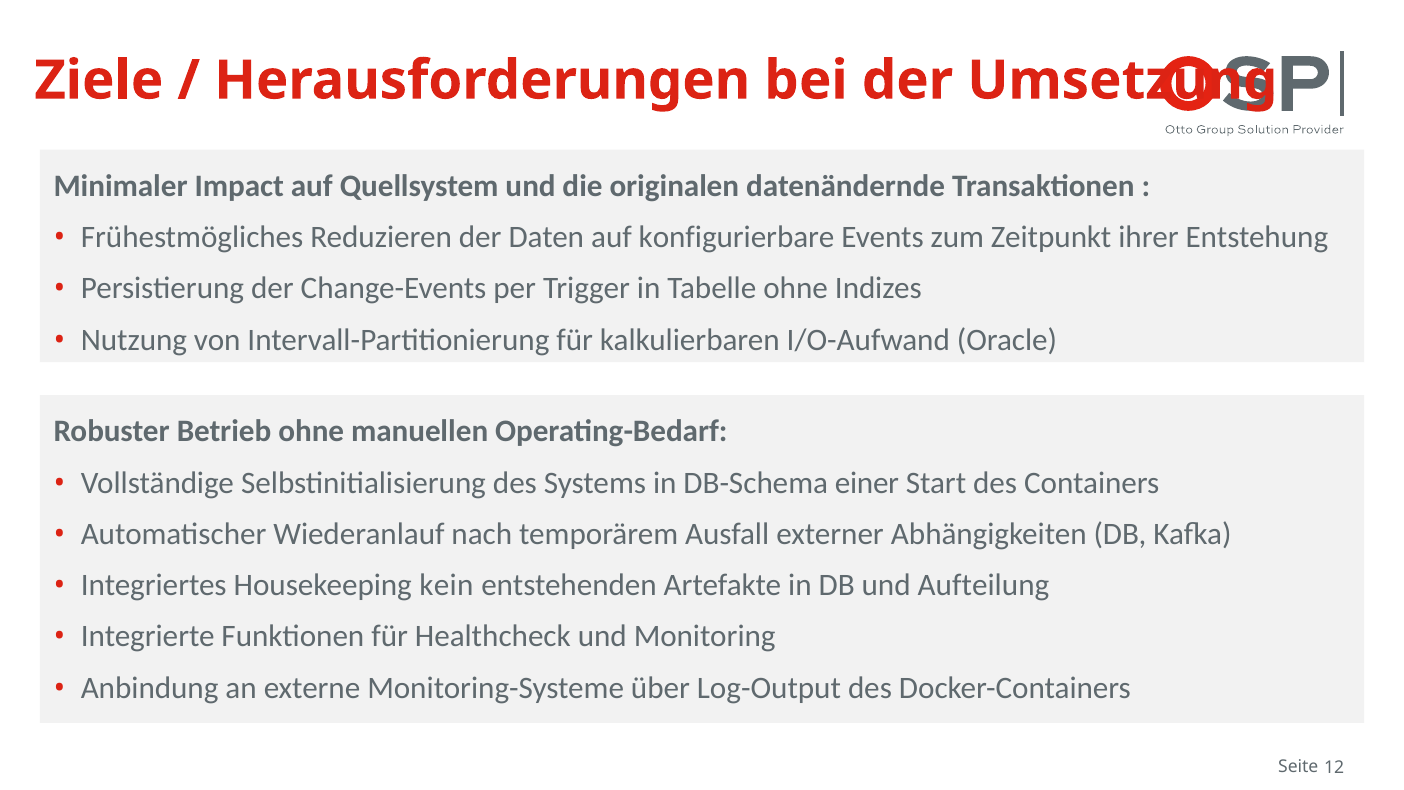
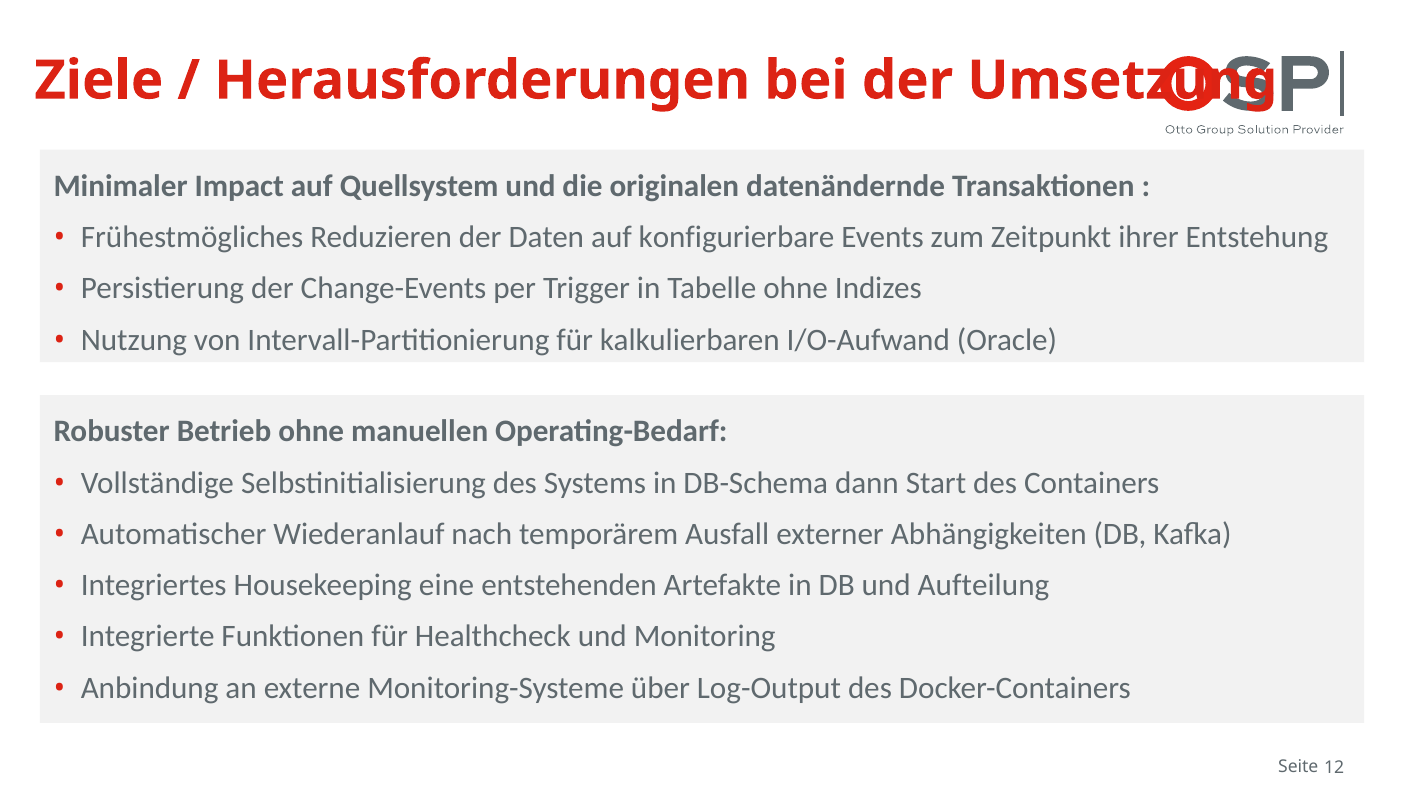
einer: einer -> dann (867, 483)
kein: kein -> eine (447, 585)
